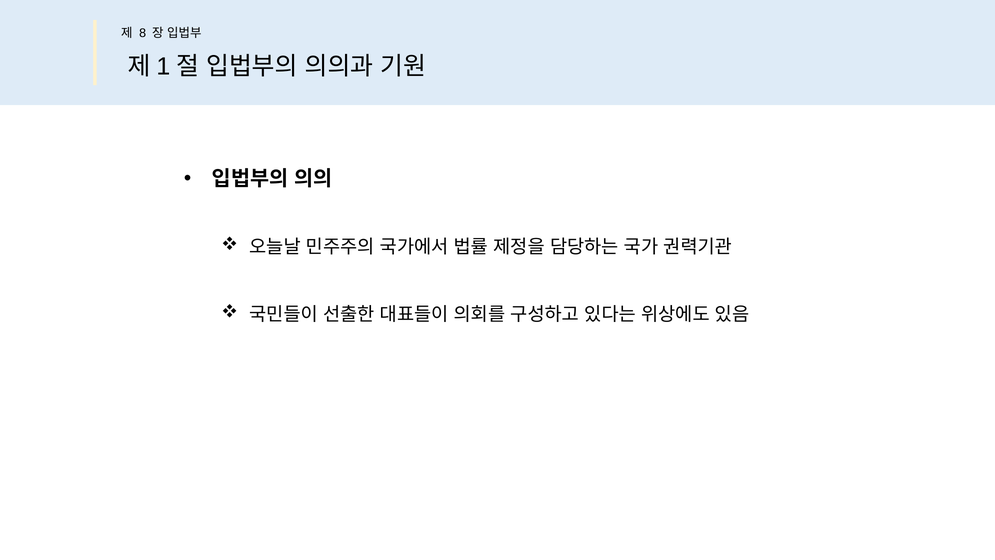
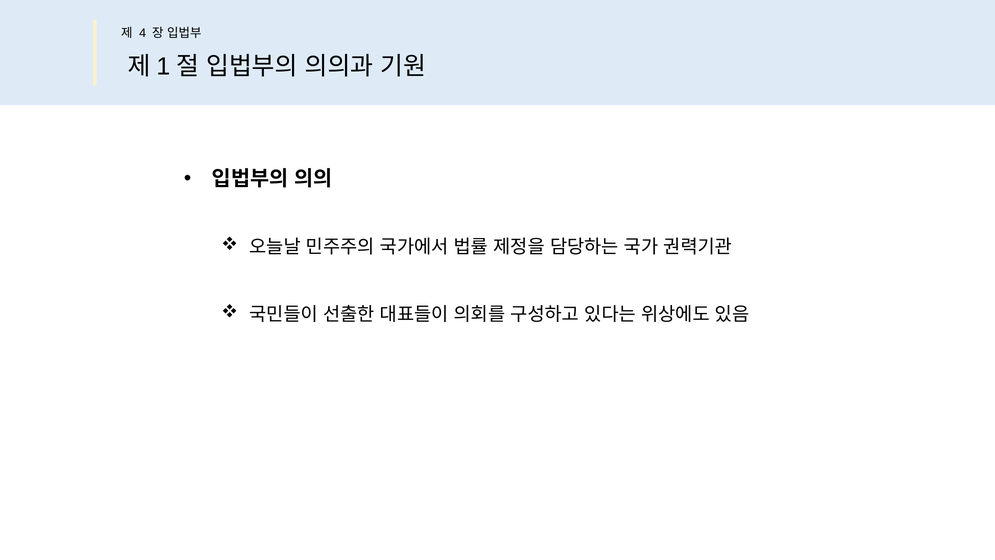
8: 8 -> 4 (143, 33)
